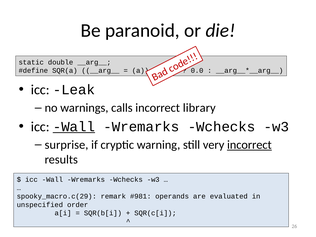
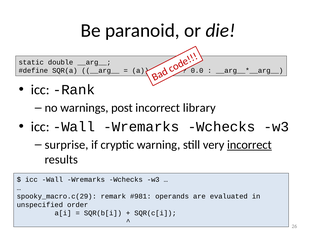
Leak: Leak -> Rank (74, 90)
calls: calls -> post (122, 108)
Wall underline: present -> none (74, 127)
